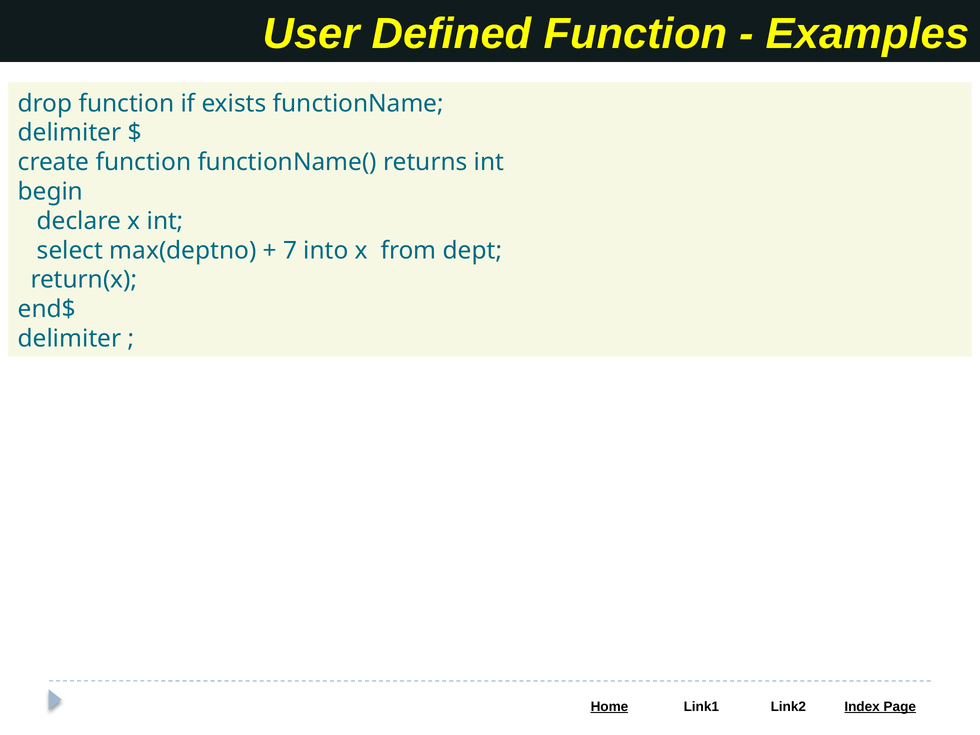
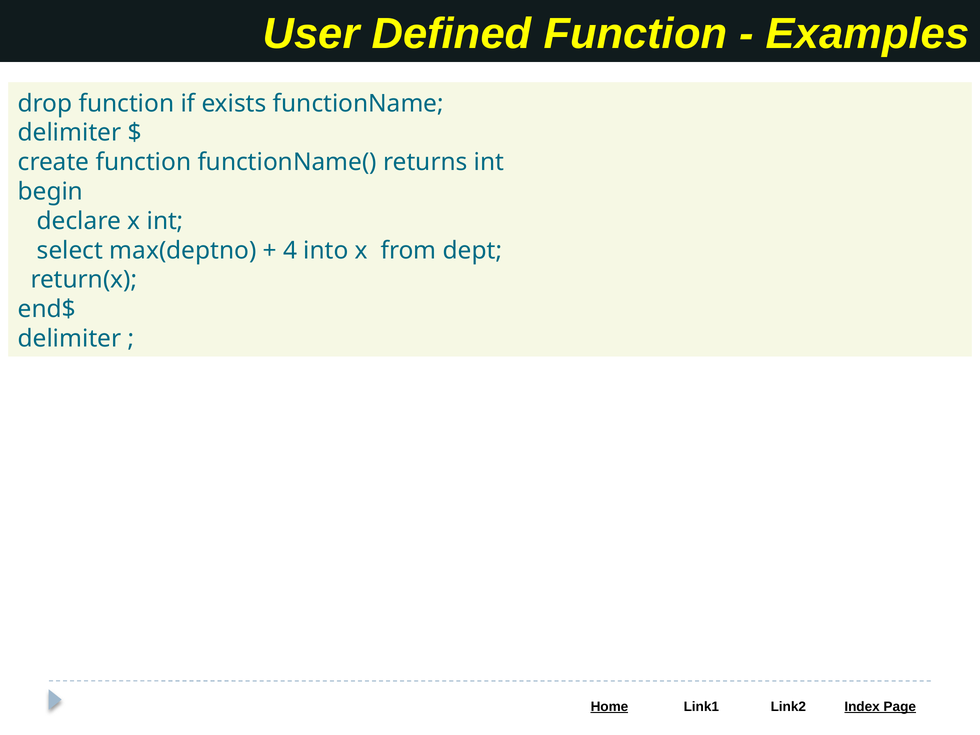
7: 7 -> 4 (290, 250)
